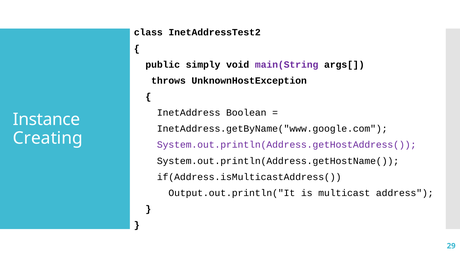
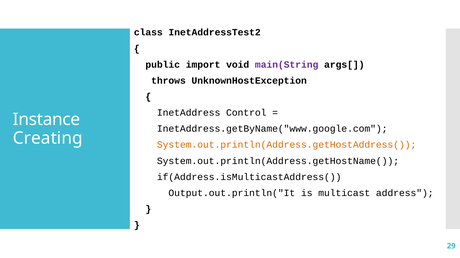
simply: simply -> import (203, 65)
Boolean: Boolean -> Control (246, 113)
System.out.println(Address.getHostAddress( colour: purple -> orange (287, 145)
